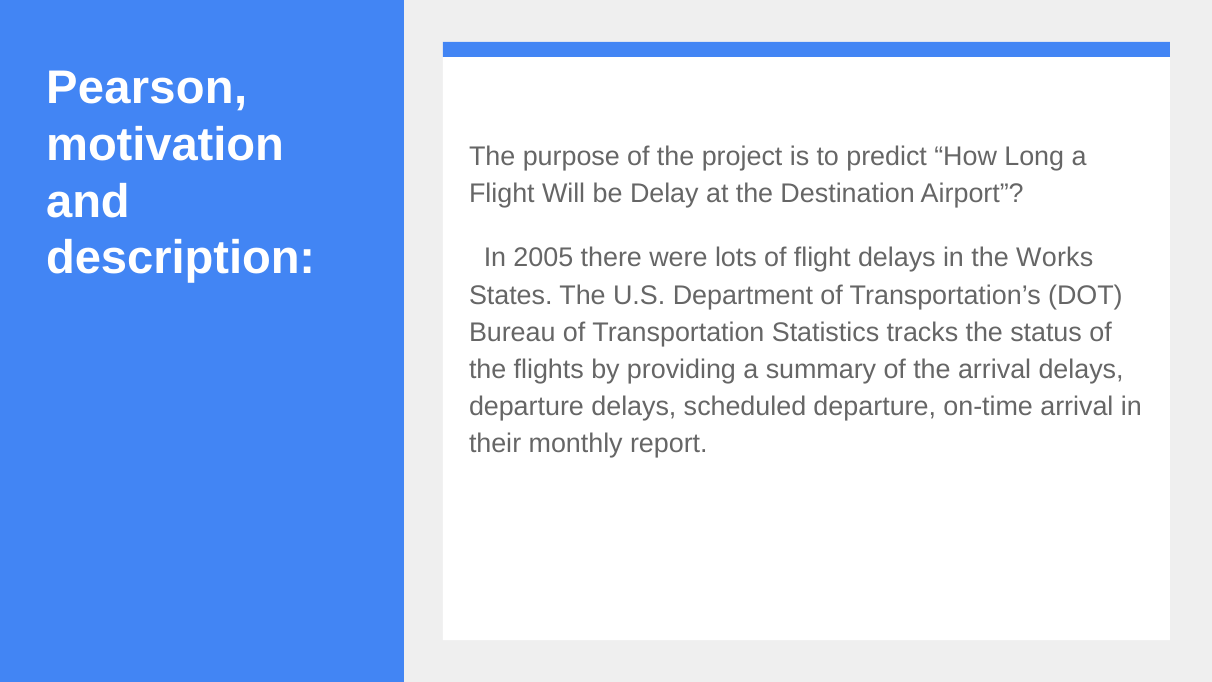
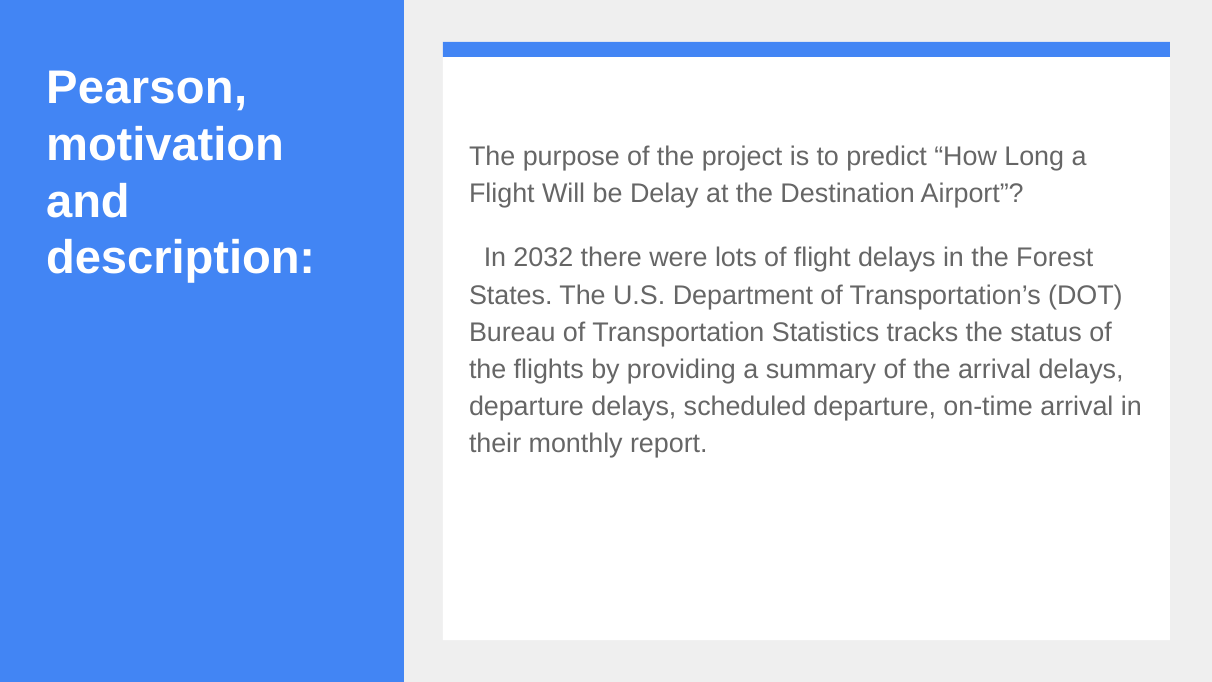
2005: 2005 -> 2032 (543, 258)
Works: Works -> Forest (1055, 258)
